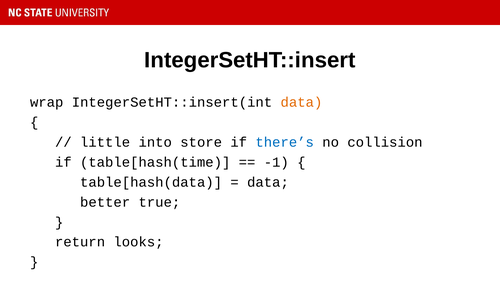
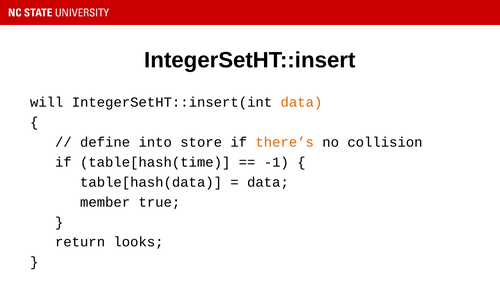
wrap: wrap -> will (47, 102)
little: little -> define (105, 142)
there’s colour: blue -> orange (285, 142)
better: better -> member (105, 202)
